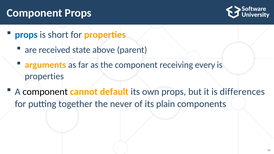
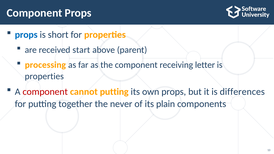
state: state -> start (81, 50)
arguments: arguments -> processing (45, 65)
every: every -> letter (205, 65)
component colour: black -> red (45, 92)
cannot default: default -> putting (114, 92)
